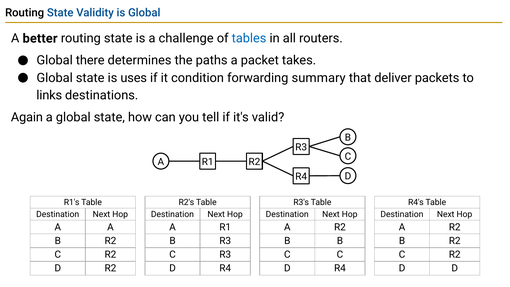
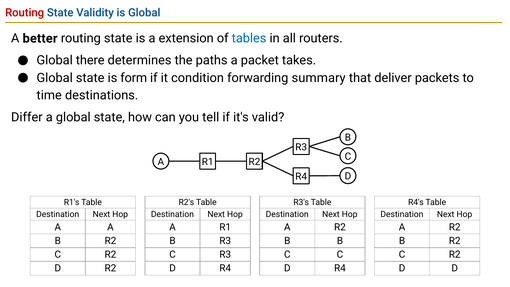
Routing colour: black -> red (25, 13)
challenge: challenge -> extension (186, 38)
uses: uses -> form (134, 78)
links: links -> time (49, 95)
Again: Again -> Differ (27, 117)
